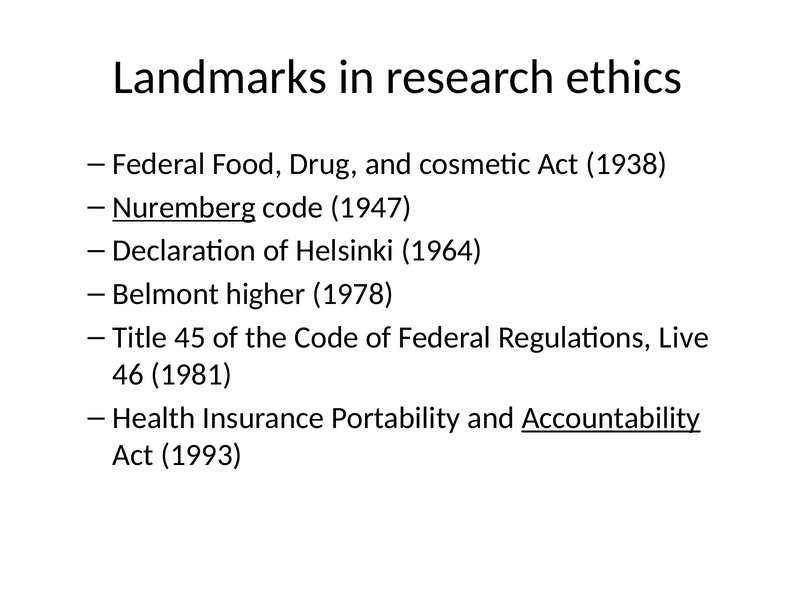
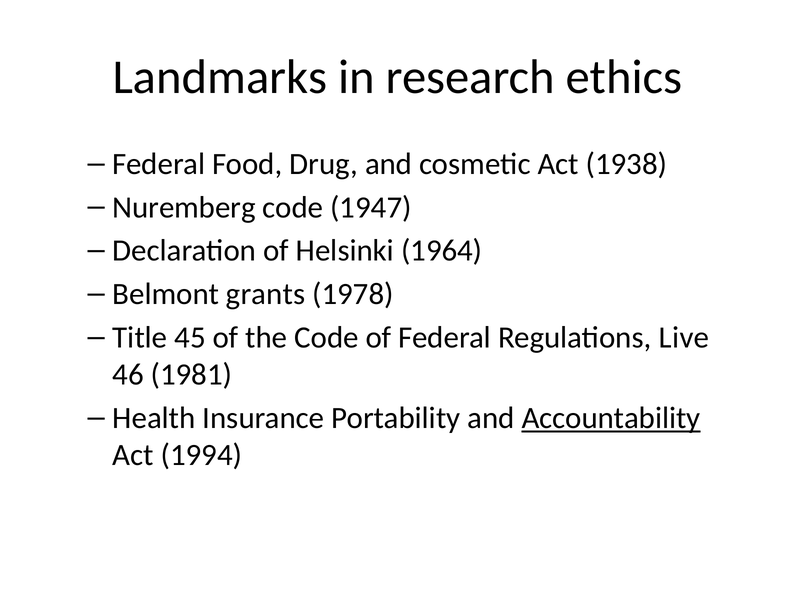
Nuremberg underline: present -> none (184, 207)
higher: higher -> grants (266, 294)
1993: 1993 -> 1994 (201, 455)
